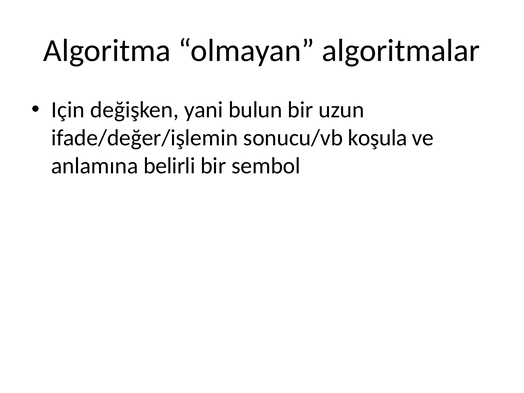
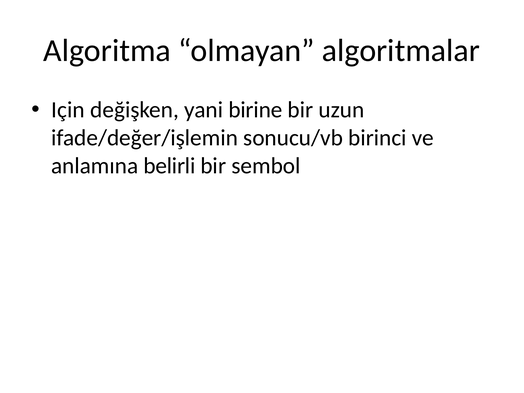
bulun: bulun -> birine (255, 110)
koşula: koşula -> birinci (377, 138)
